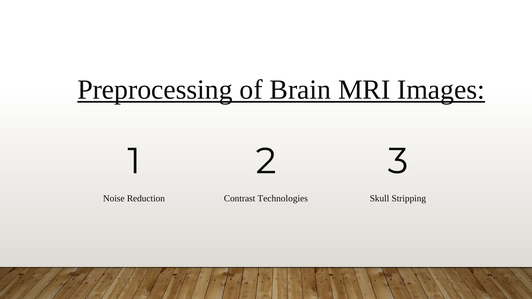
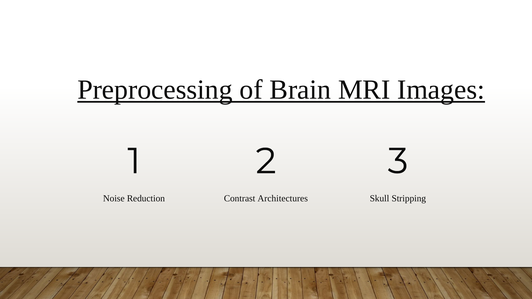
Technologies: Technologies -> Architectures (283, 199)
